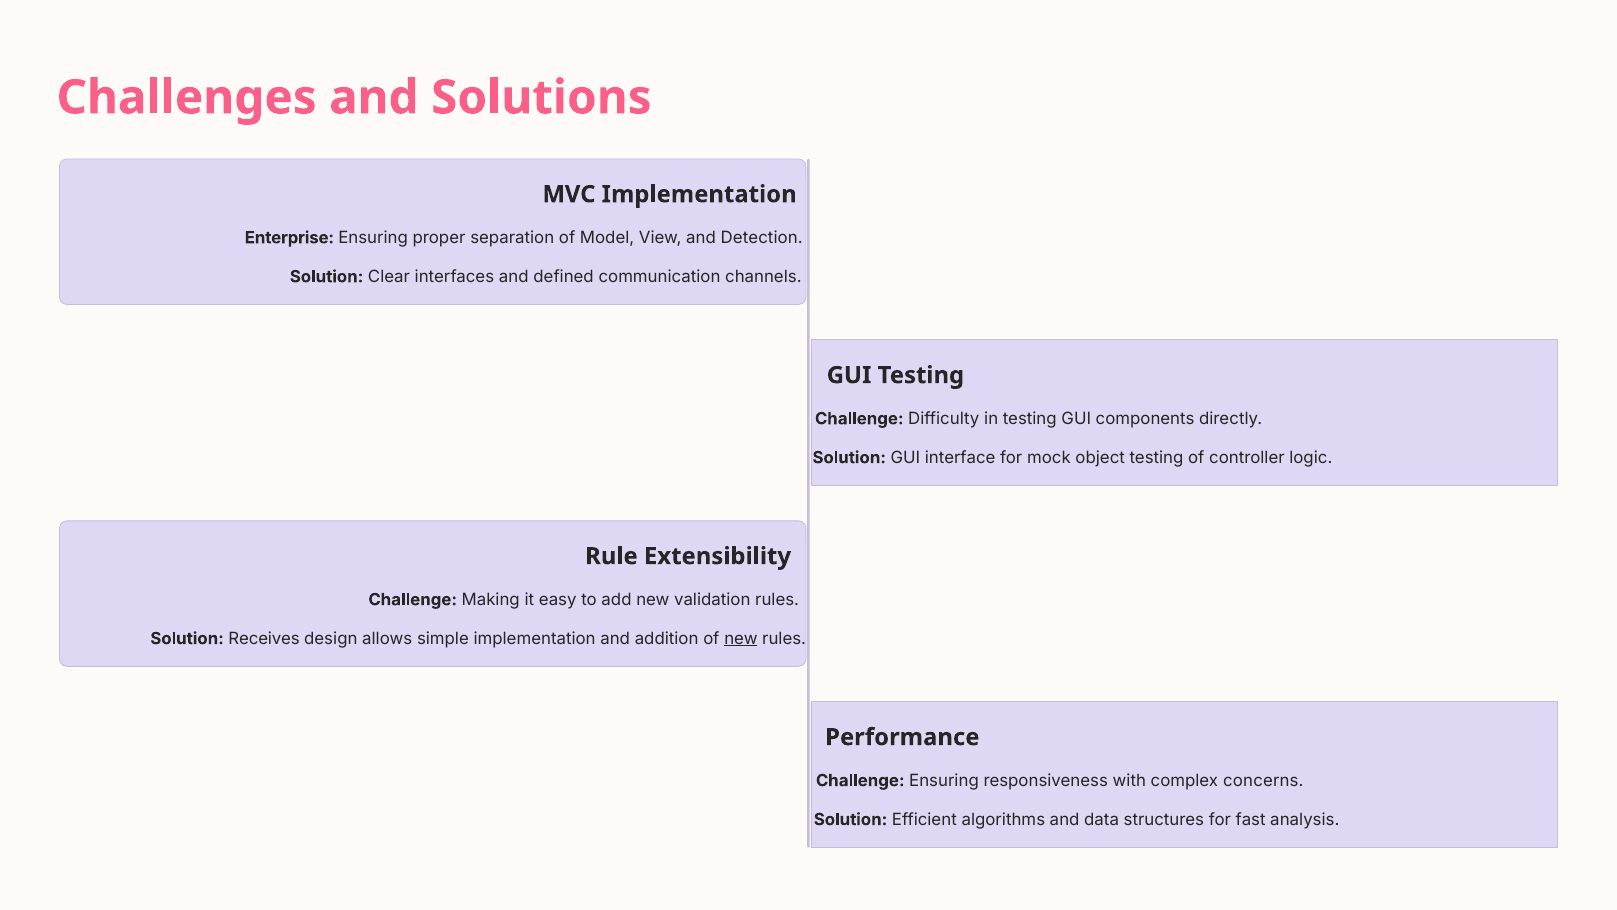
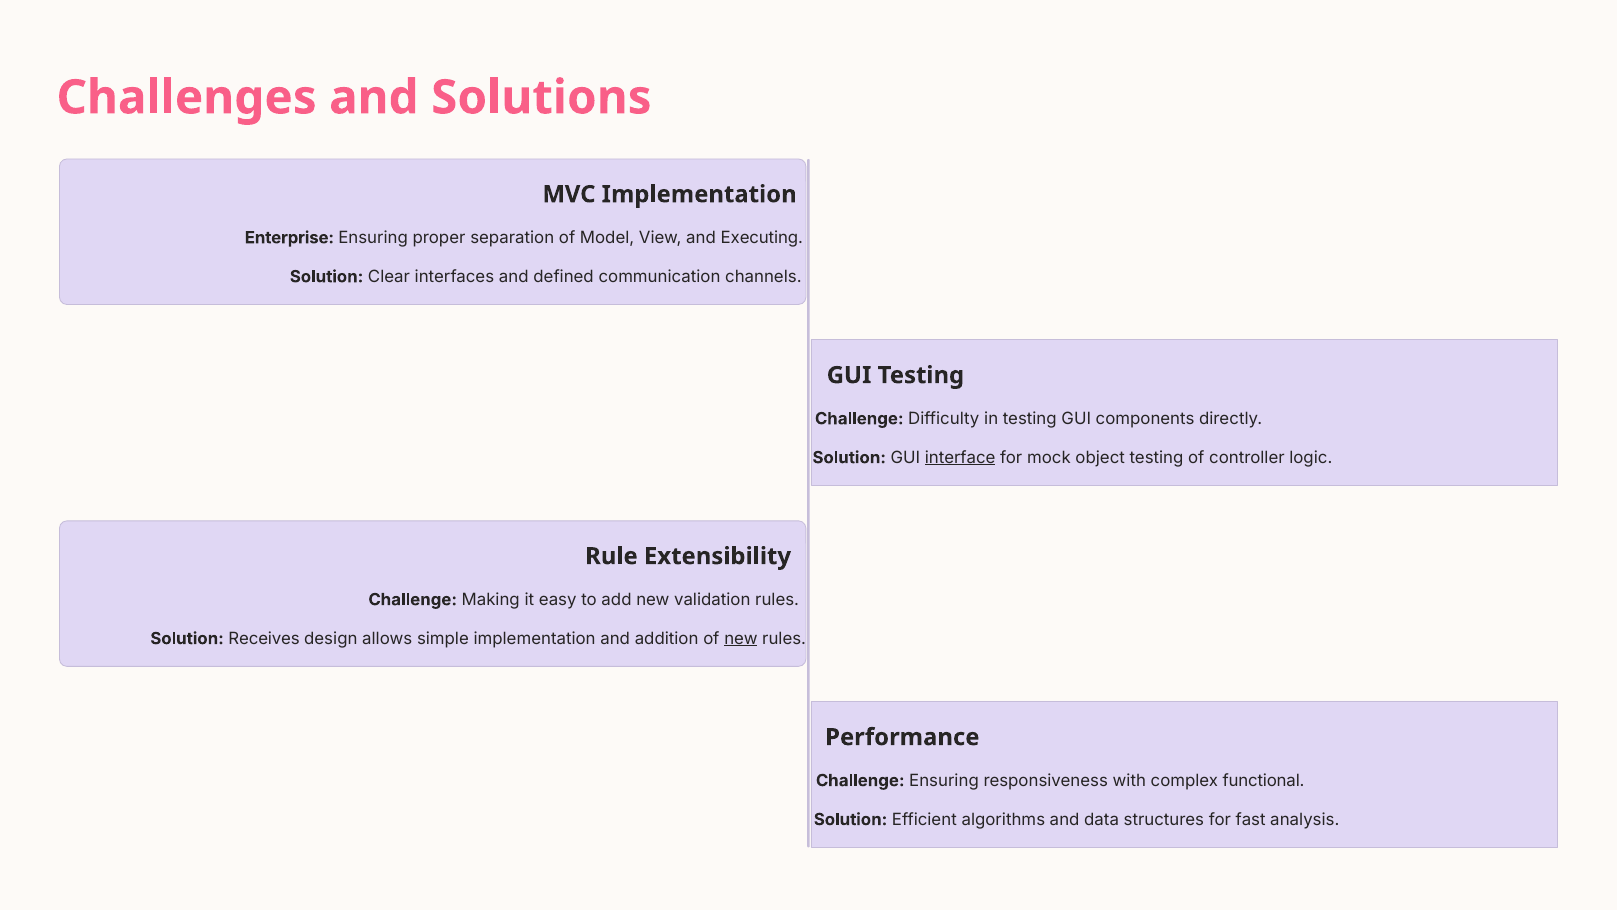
Detection: Detection -> Executing (762, 238)
interface underline: none -> present (960, 457)
concerns: concerns -> functional (1264, 780)
